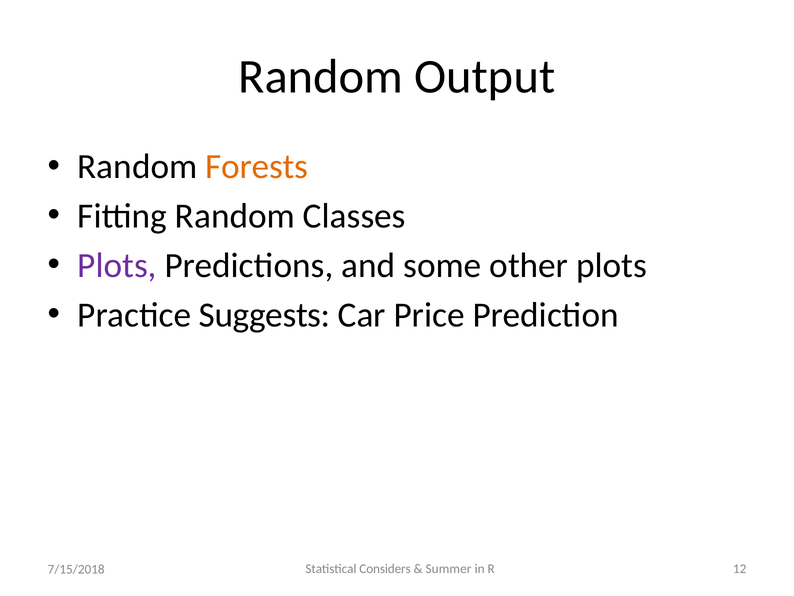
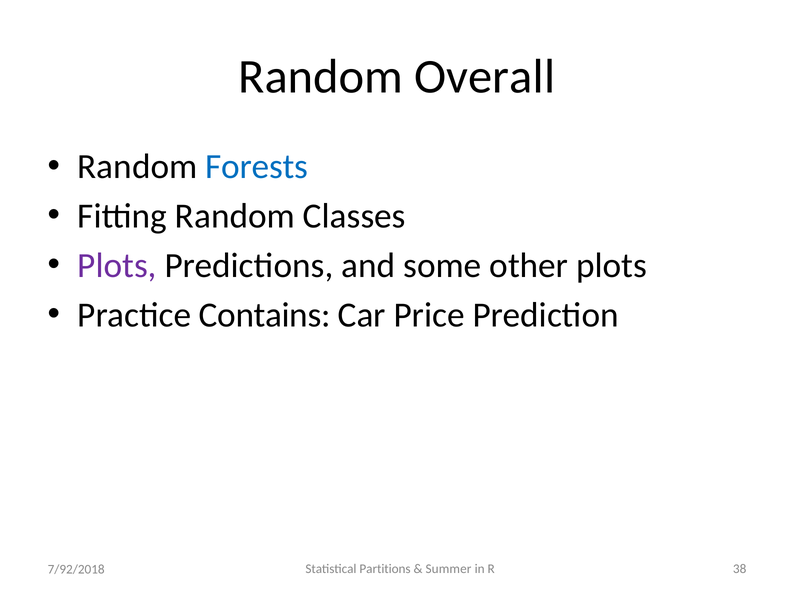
Output: Output -> Overall (485, 77)
Forests colour: orange -> blue (257, 167)
Suggests: Suggests -> Contains (265, 315)
Considers: Considers -> Partitions (385, 569)
12: 12 -> 38 (740, 569)
7/15/2018: 7/15/2018 -> 7/92/2018 (76, 569)
